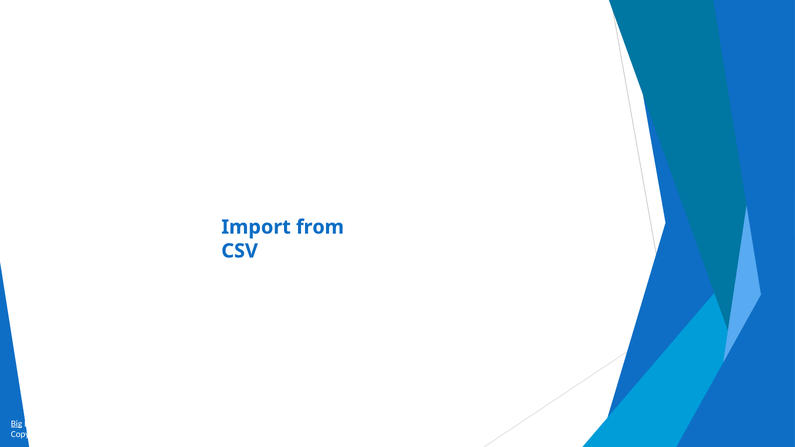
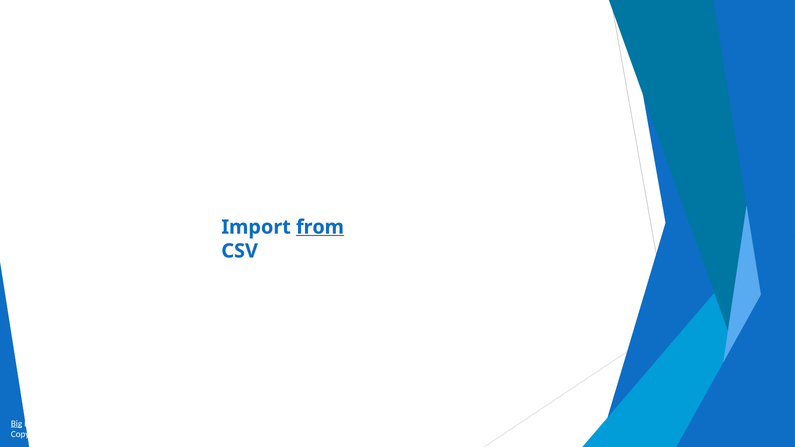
from underline: none -> present (320, 227)
